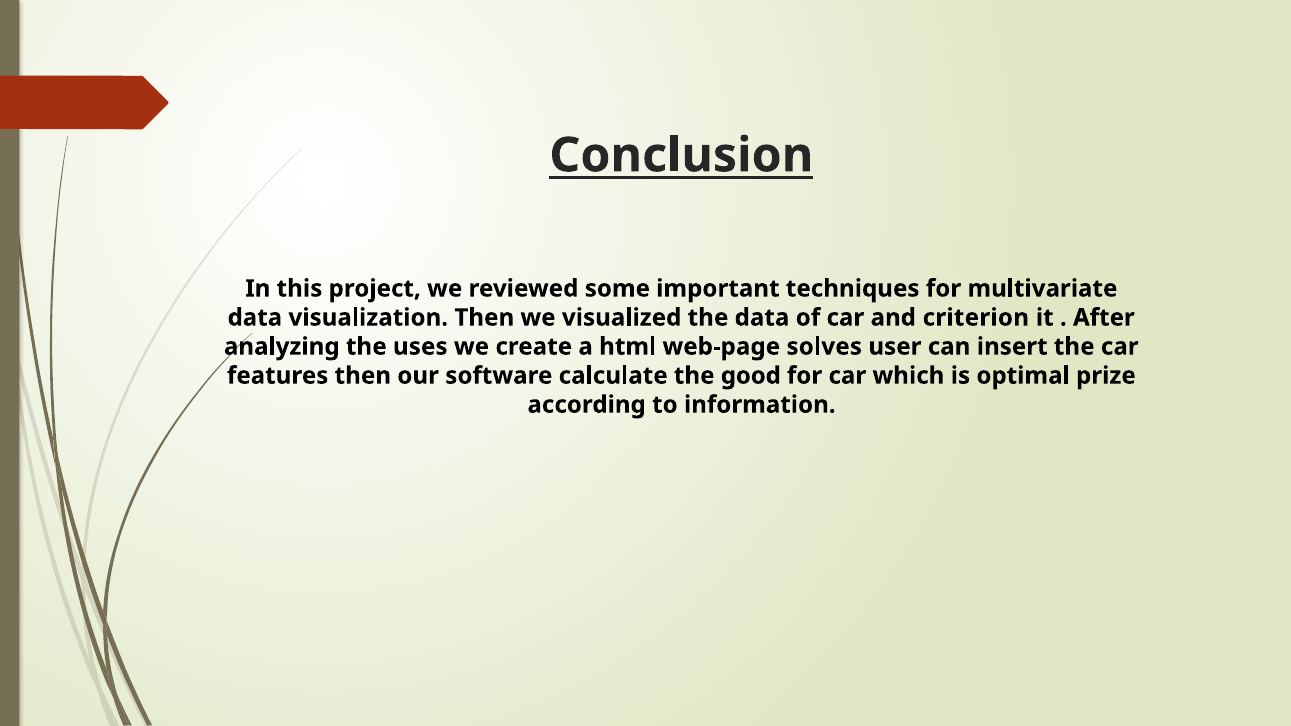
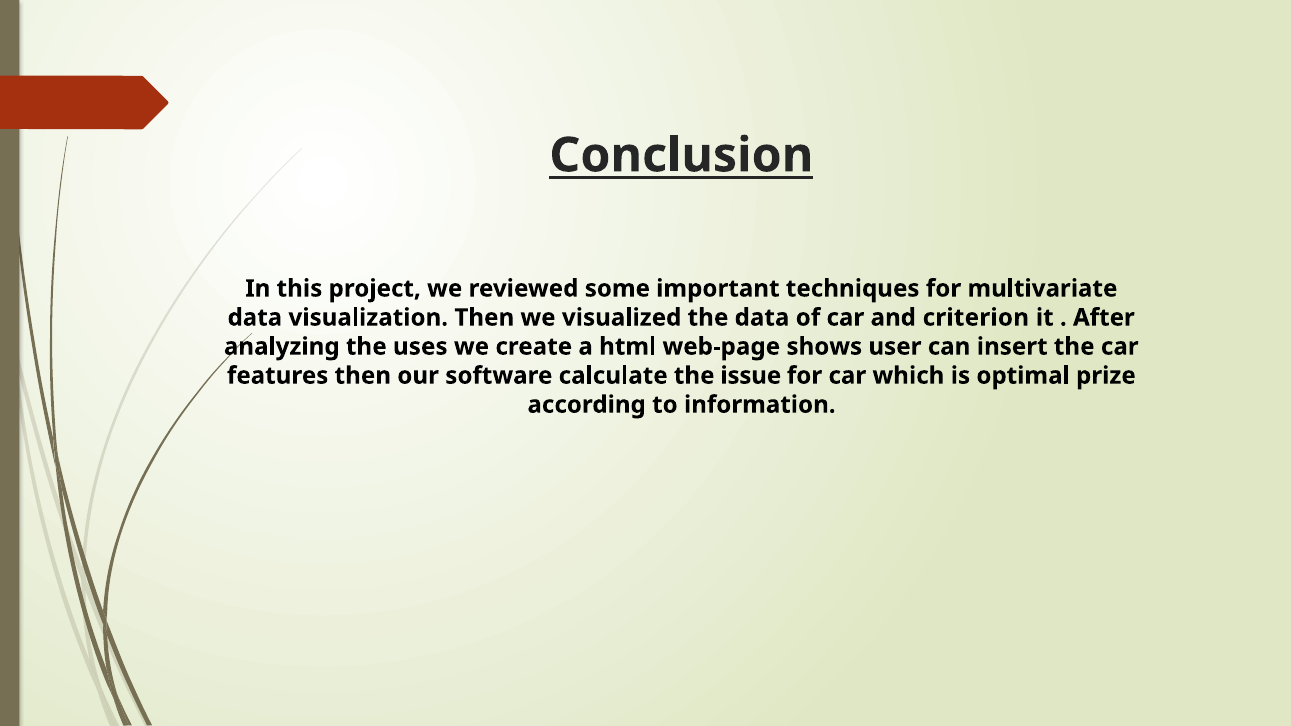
solves: solves -> shows (824, 347)
good: good -> issue (751, 376)
